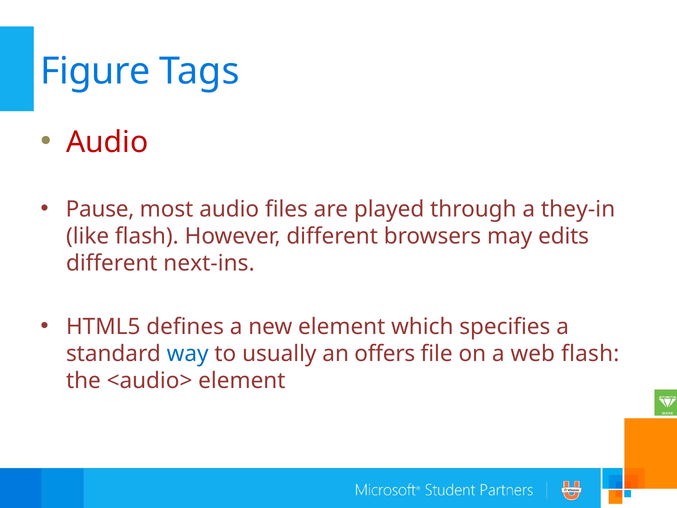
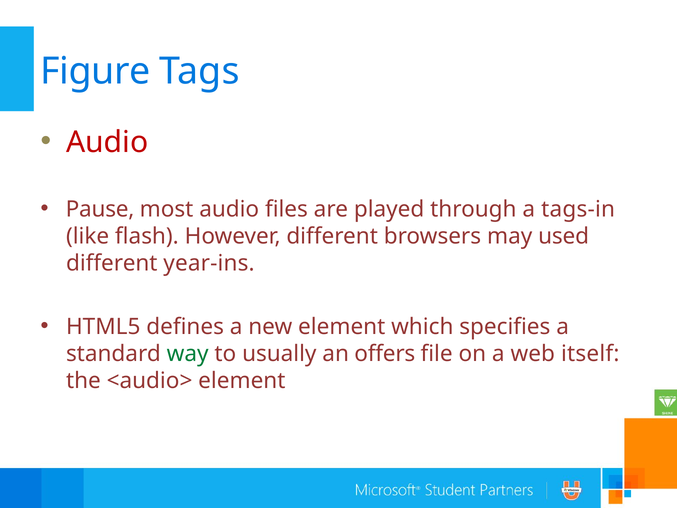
they-in: they-in -> tags-in (578, 209)
edits: edits -> used (564, 236)
next-ins: next-ins -> year-ins (209, 263)
way colour: blue -> green (188, 354)
web flash: flash -> itself (590, 354)
